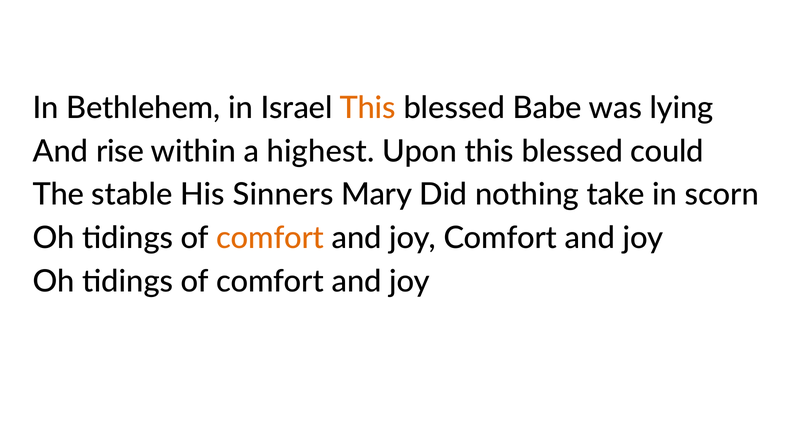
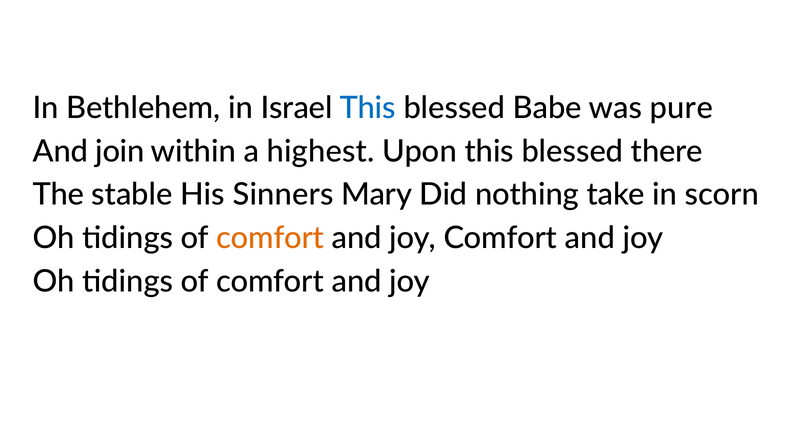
This colour: orange -> blue (368, 108)
lying: lying -> pure (681, 108)
rise: rise -> join (120, 152)
could: could -> there (667, 152)
